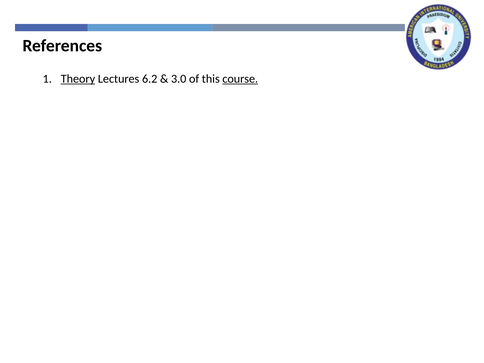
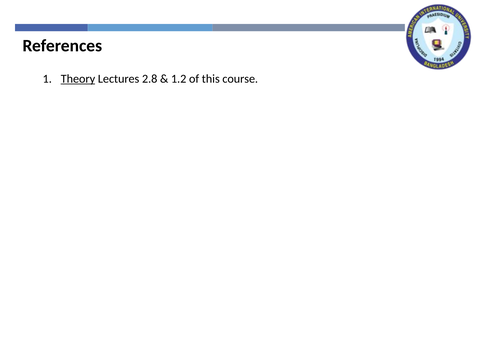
6.2: 6.2 -> 2.8 (150, 79)
3.0: 3.0 -> 1.2 (179, 79)
course underline: present -> none (240, 79)
